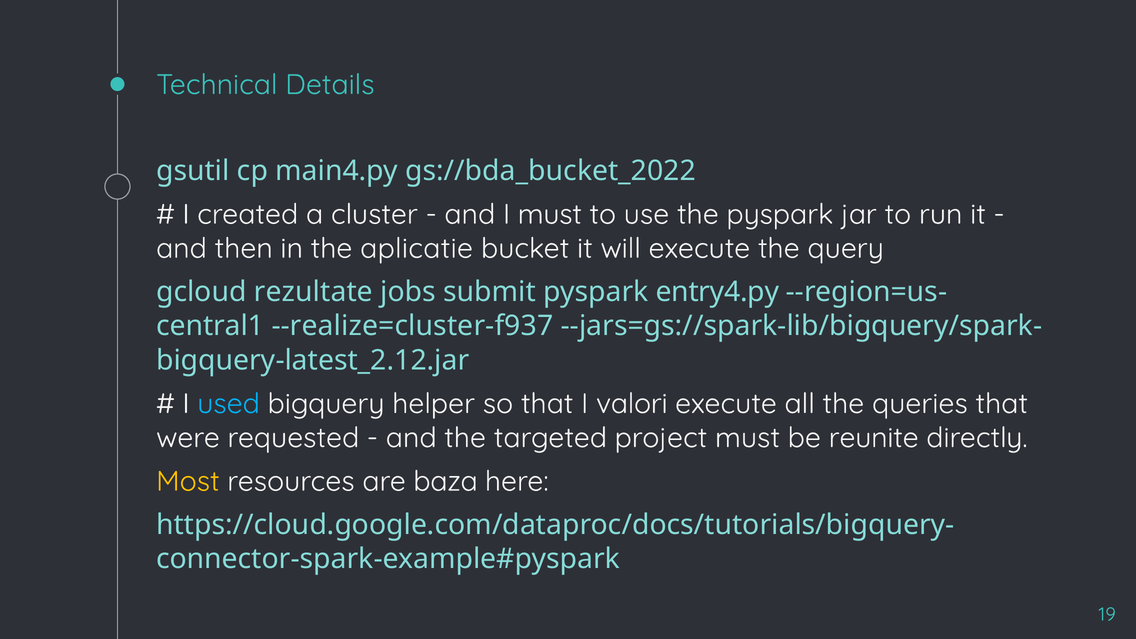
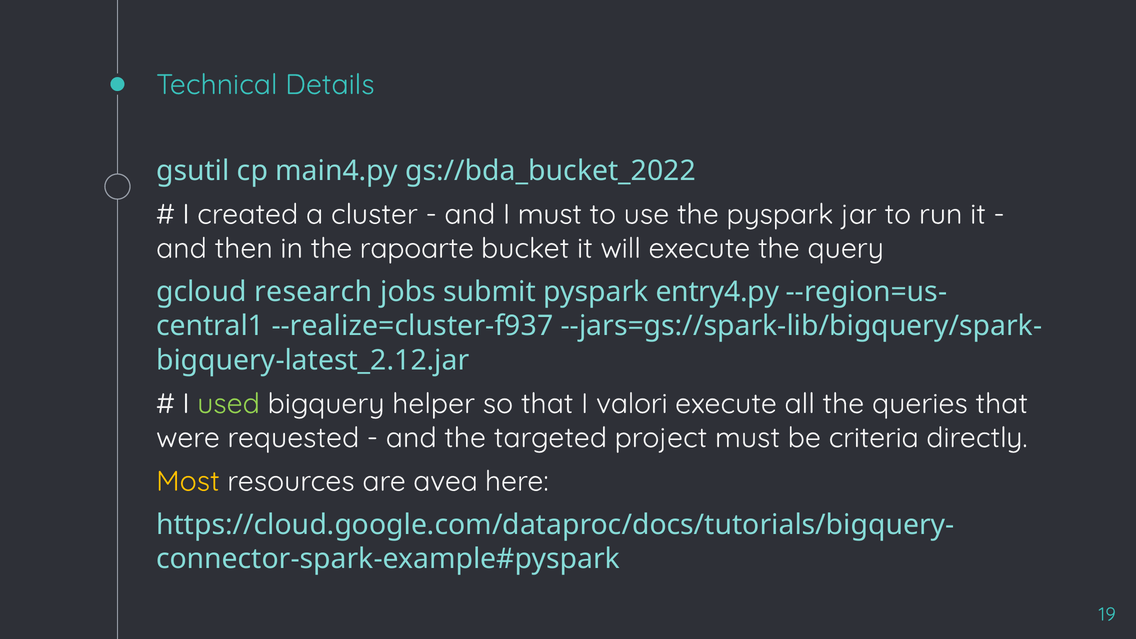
aplicatie: aplicatie -> rapoarte (417, 248)
rezultate: rezultate -> research (313, 292)
used colour: light blue -> light green (229, 404)
reunite: reunite -> criteria (874, 438)
baza: baza -> avea (446, 481)
